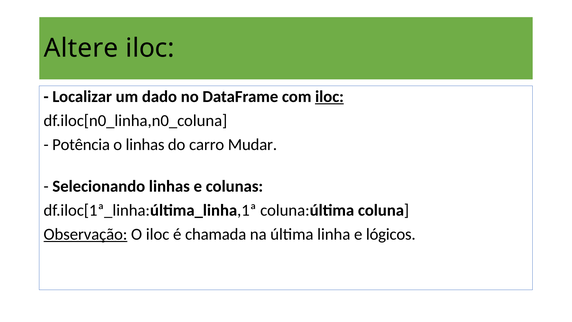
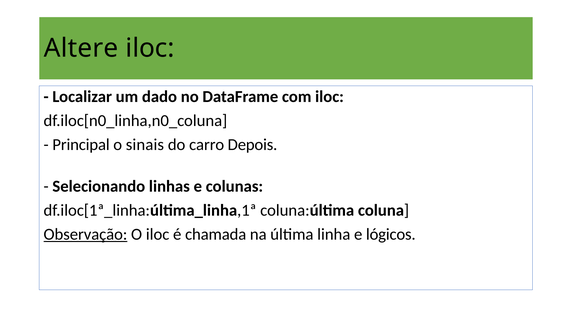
iloc underline: present -> none (329, 97)
Potência: Potência -> Principal (81, 145)
o linhas: linhas -> sinais (145, 145)
Mudar: Mudar -> Depois (252, 145)
